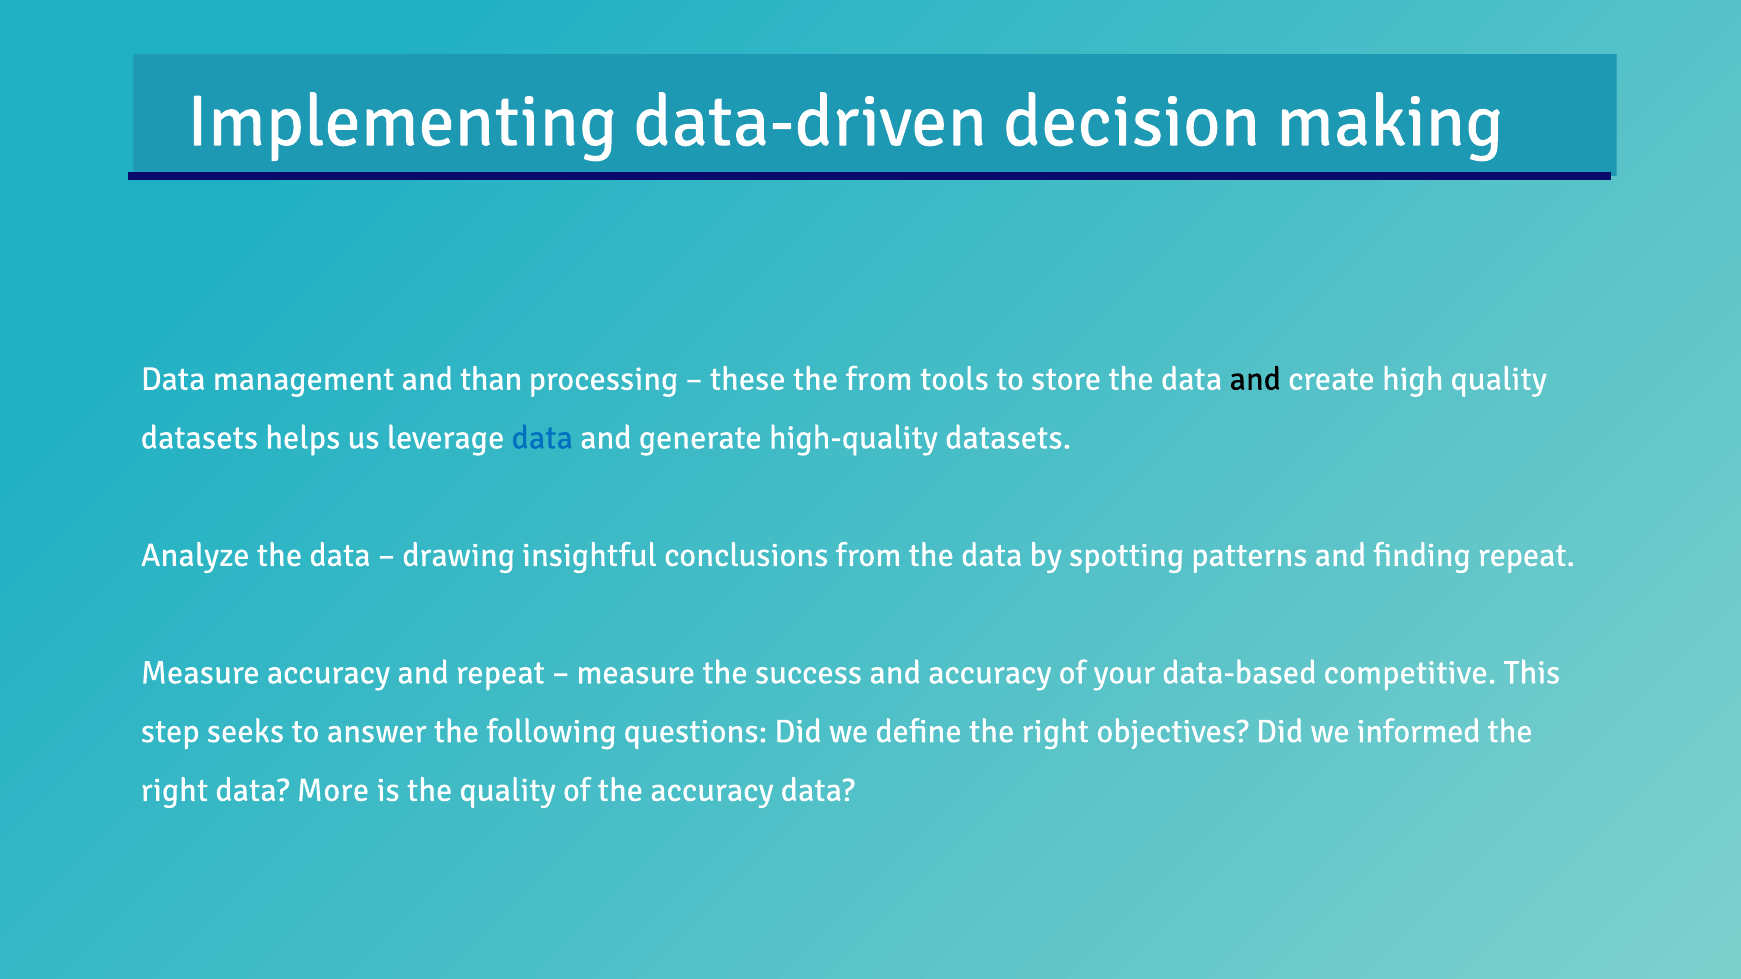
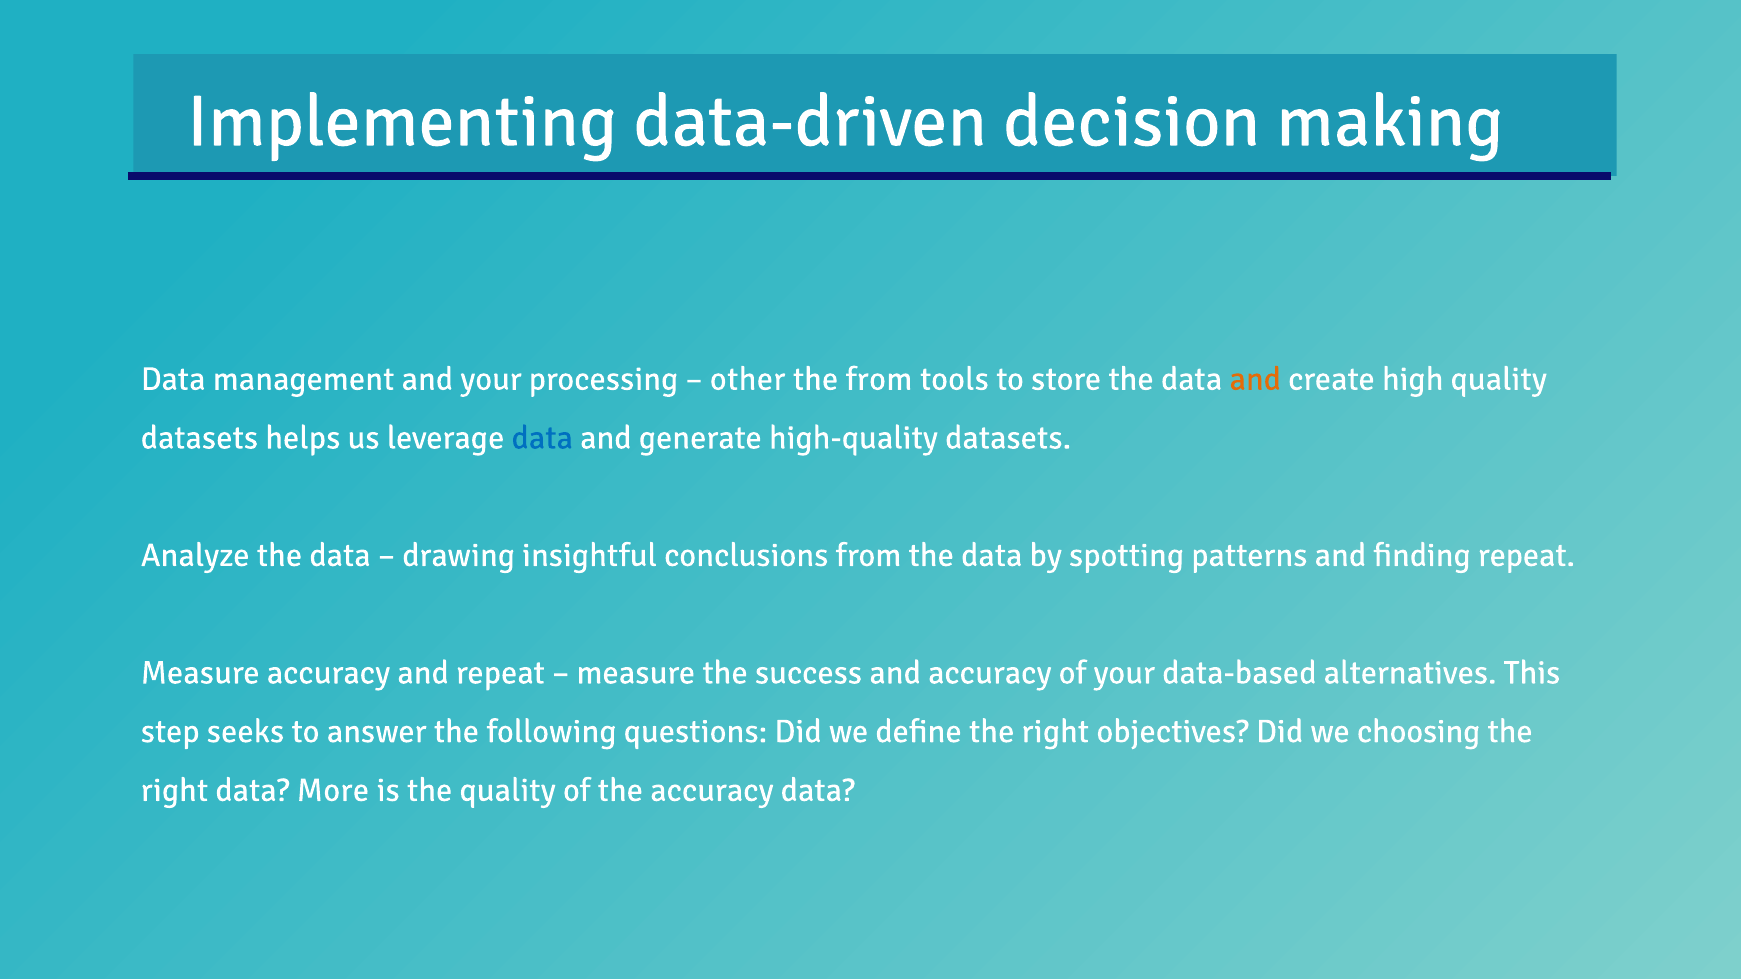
and than: than -> your (491, 379)
these: these -> other (748, 379)
and colour: black -> orange (1255, 379)
competitive: competitive -> alternatives (1410, 673)
informed: informed -> choosing (1419, 732)
